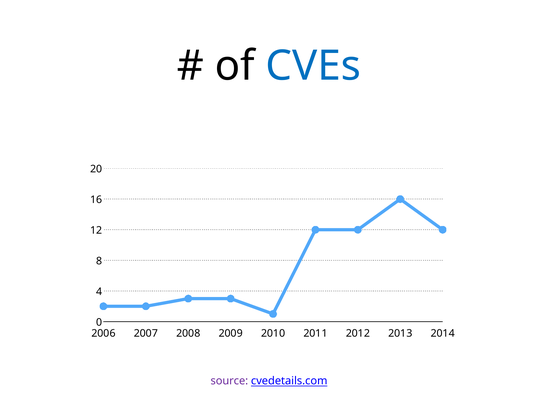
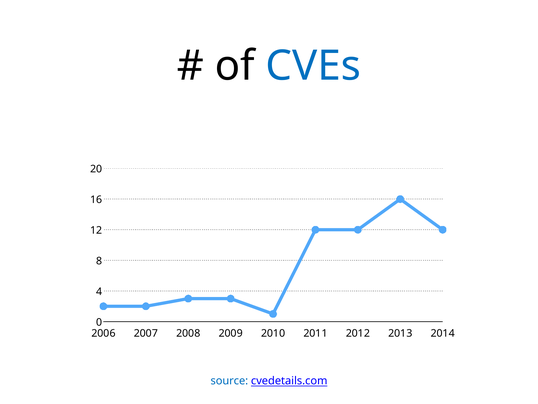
source colour: purple -> blue (229, 381)
